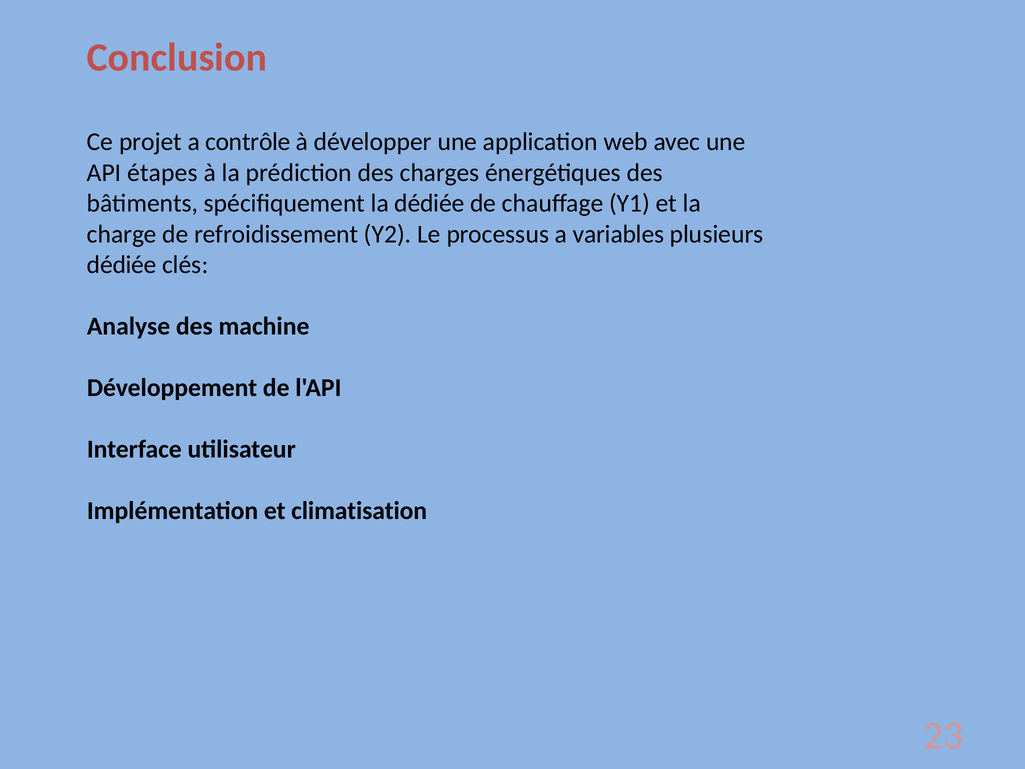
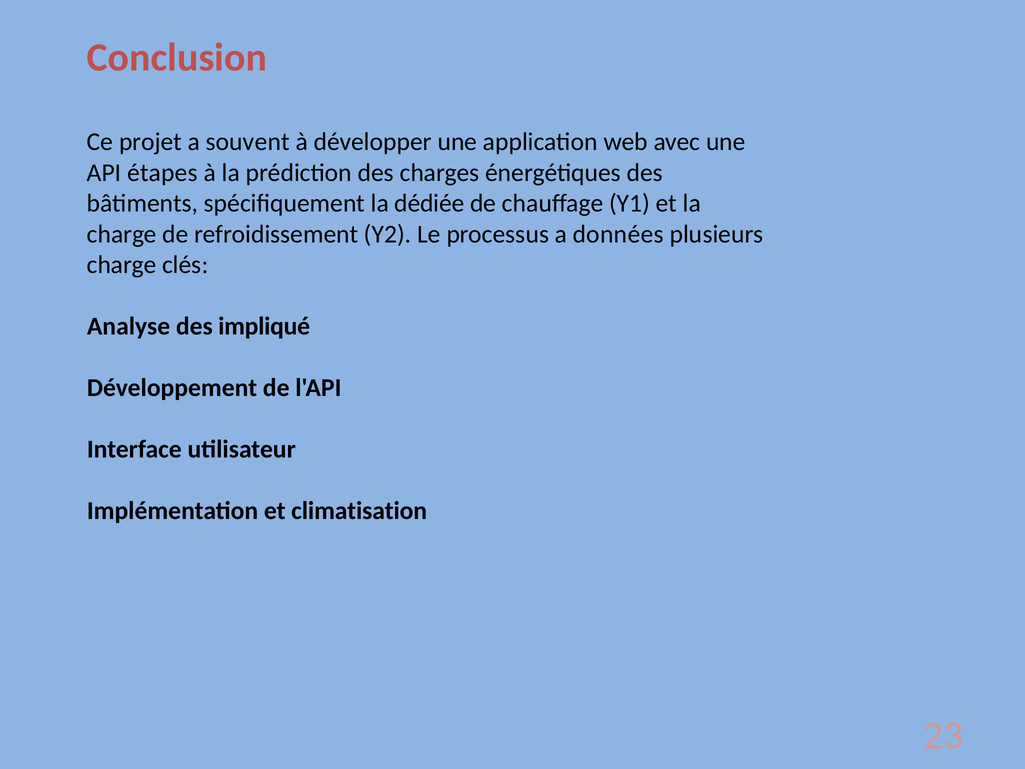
contrôle: contrôle -> souvent (248, 142)
variables: variables -> données (618, 234)
dédiée: dédiée -> charge (122, 265)
machine: machine -> impliqué (264, 326)
